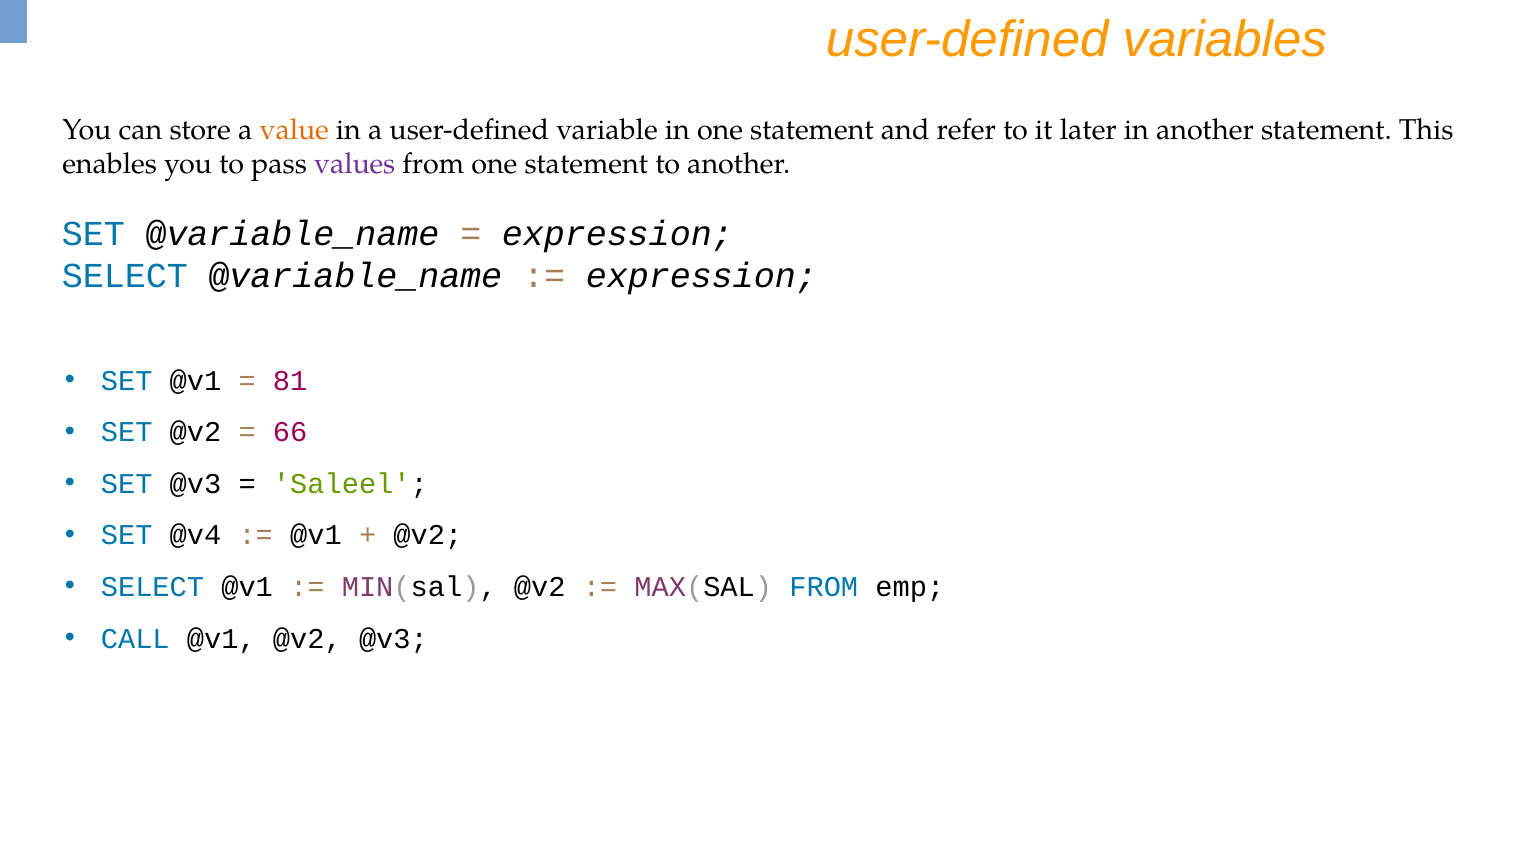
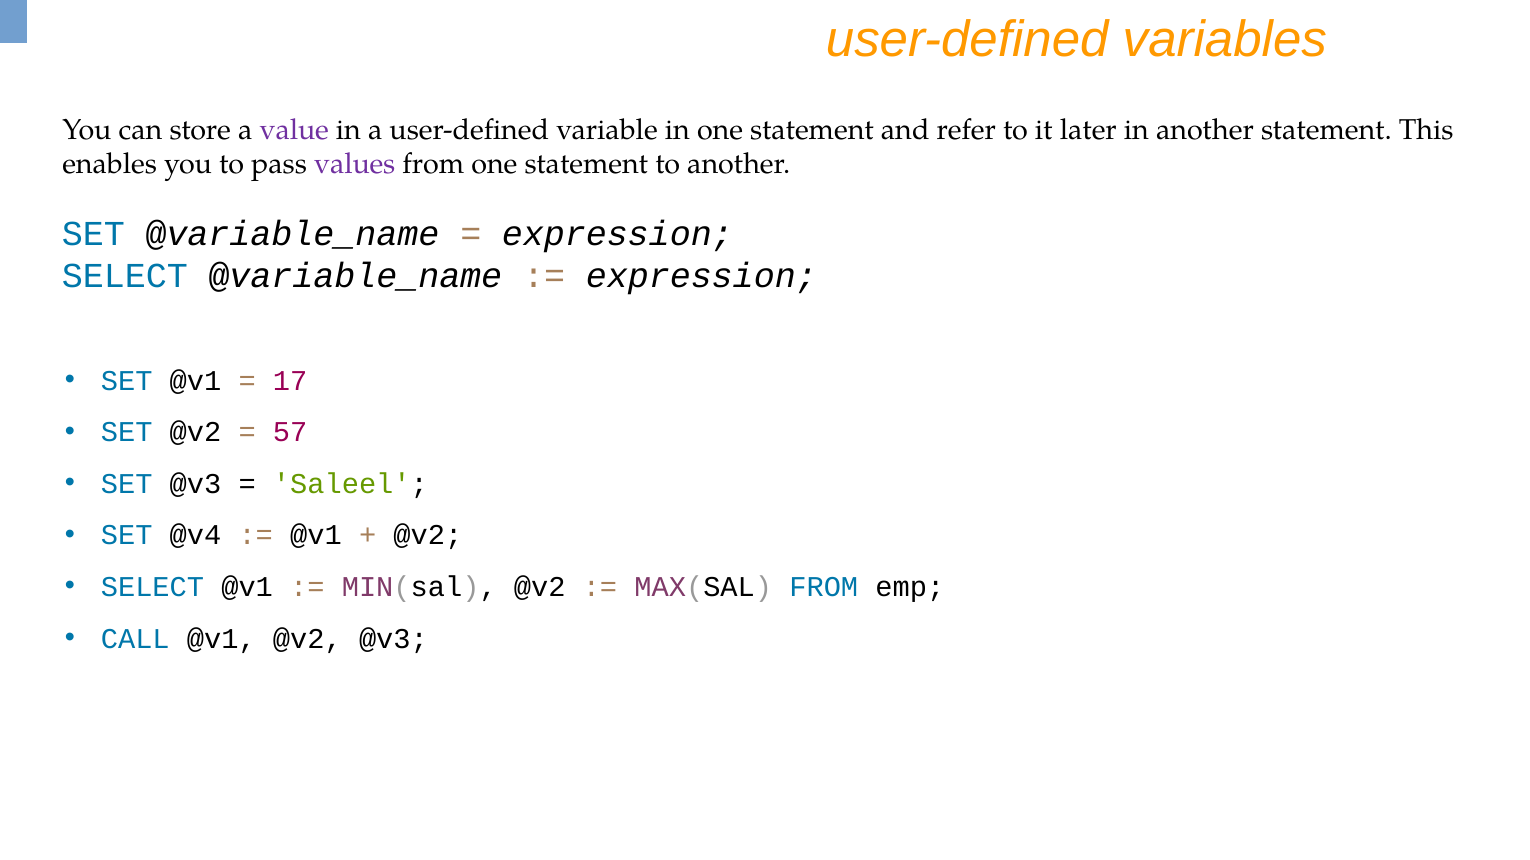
value colour: orange -> purple (294, 130)
81: 81 -> 17 (290, 381)
66: 66 -> 57 (290, 432)
